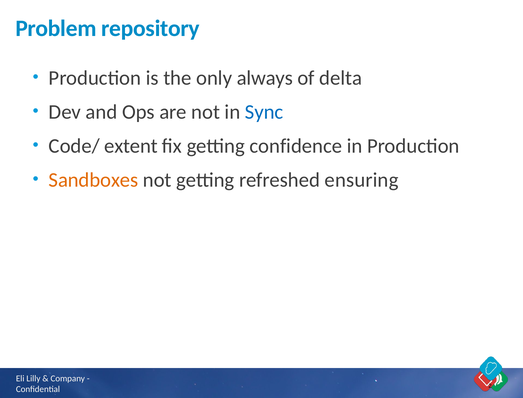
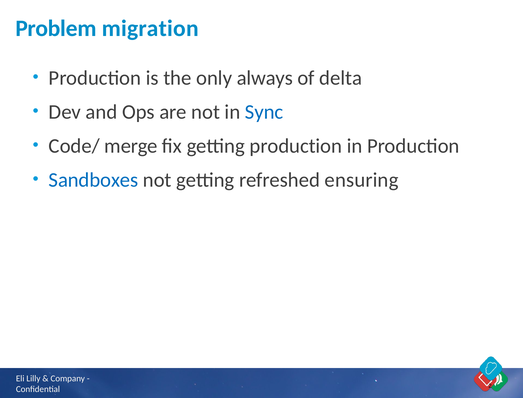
repository: repository -> migration (150, 28)
extent: extent -> merge (131, 146)
getting confidence: confidence -> production (296, 146)
Sandboxes colour: orange -> blue (93, 180)
